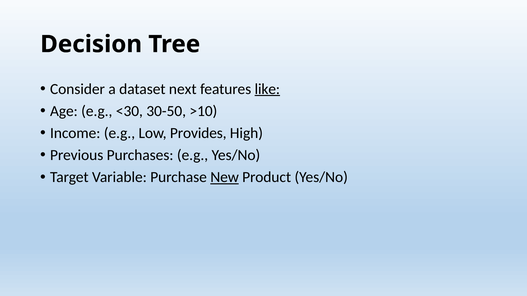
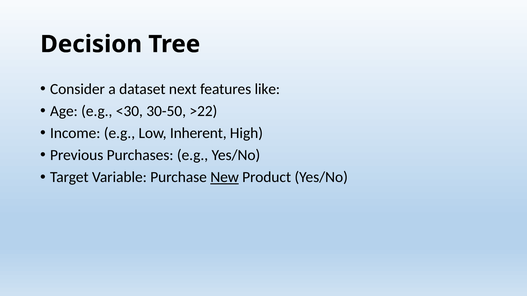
like underline: present -> none (267, 89)
>10: >10 -> >22 (203, 111)
Provides: Provides -> Inherent (198, 133)
